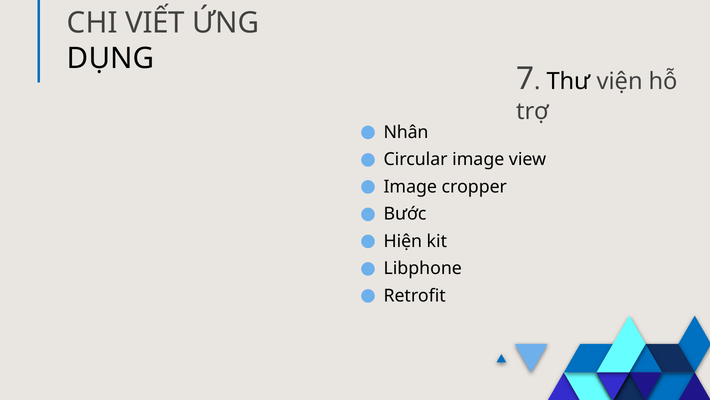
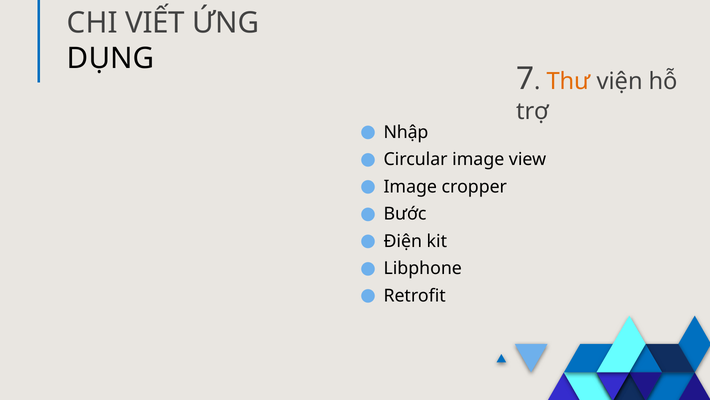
Thư colour: black -> orange (569, 81)
Nhân: Nhân -> Nhập (406, 132)
Hiện: Hiện -> Điện (403, 241)
